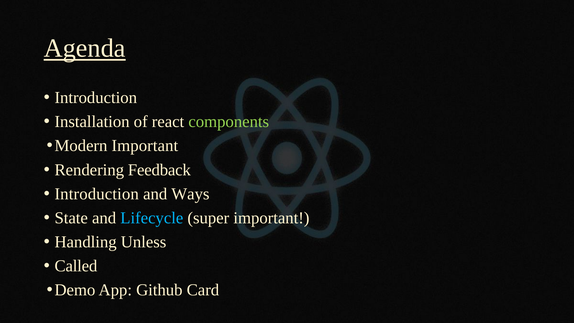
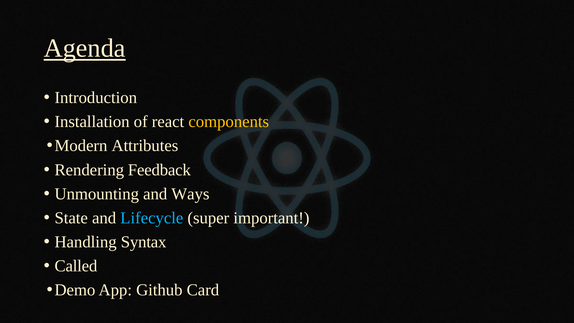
components colour: light green -> yellow (229, 122)
Modern Important: Important -> Attributes (145, 146)
Introduction: Introduction -> Unmounting (97, 194)
Unless: Unless -> Syntax (144, 242)
